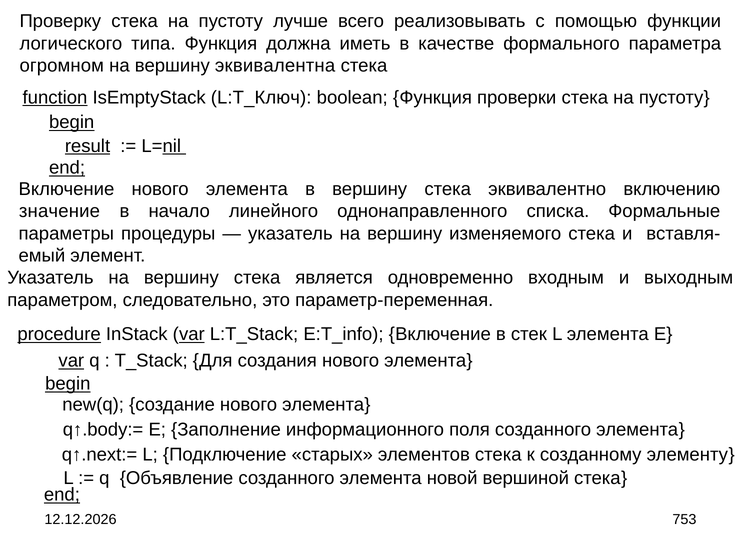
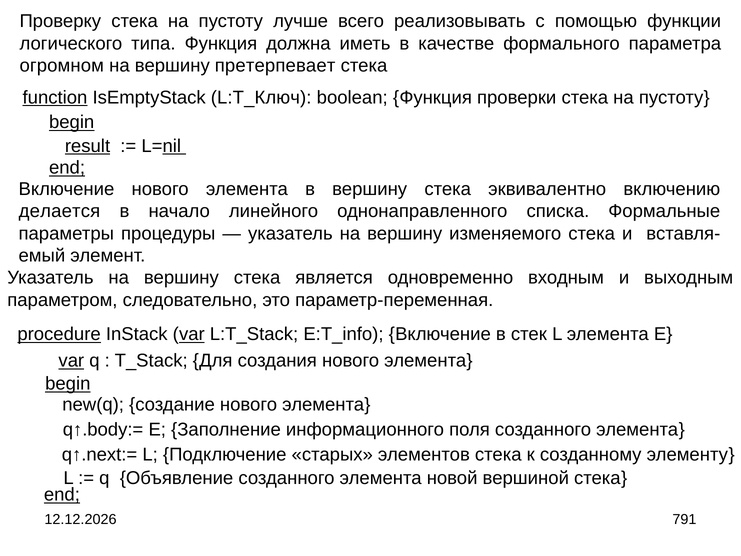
эквивалентна: эквивалентна -> претерпевает (275, 66)
значение: значение -> делается (59, 211)
753: 753 -> 791 (684, 519)
